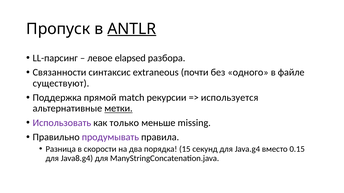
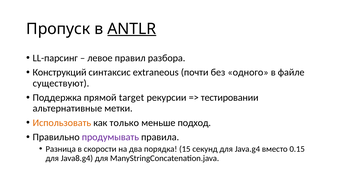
elapsed: elapsed -> правил (130, 58)
Связанности: Связанности -> Конструкций (60, 73)
match: match -> target (132, 98)
используется: используется -> тестировании (230, 98)
метки underline: present -> none (118, 109)
Использовать colour: purple -> orange (62, 123)
missing: missing -> подход (194, 123)
